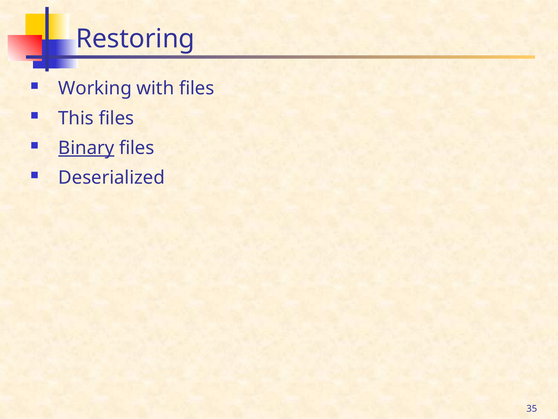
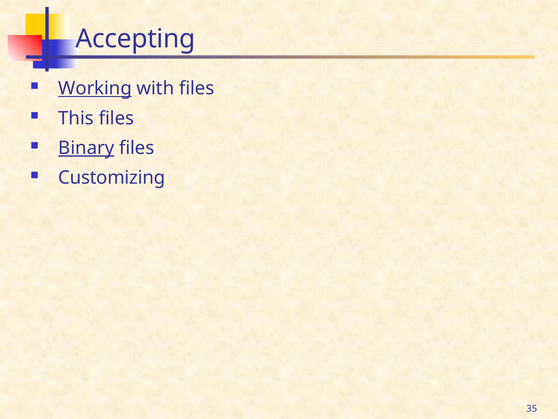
Restoring: Restoring -> Accepting (135, 39)
Working underline: none -> present (95, 88)
Deserialized: Deserialized -> Customizing (112, 178)
